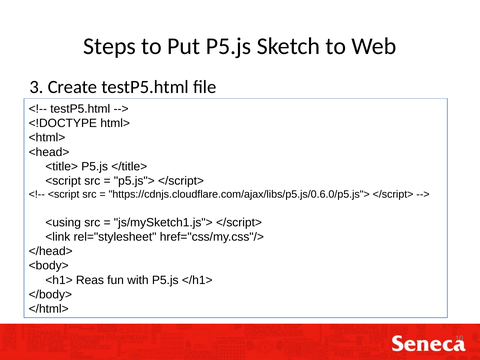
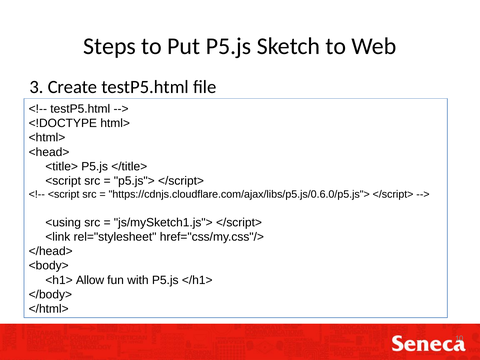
Reas: Reas -> Allow (90, 280)
